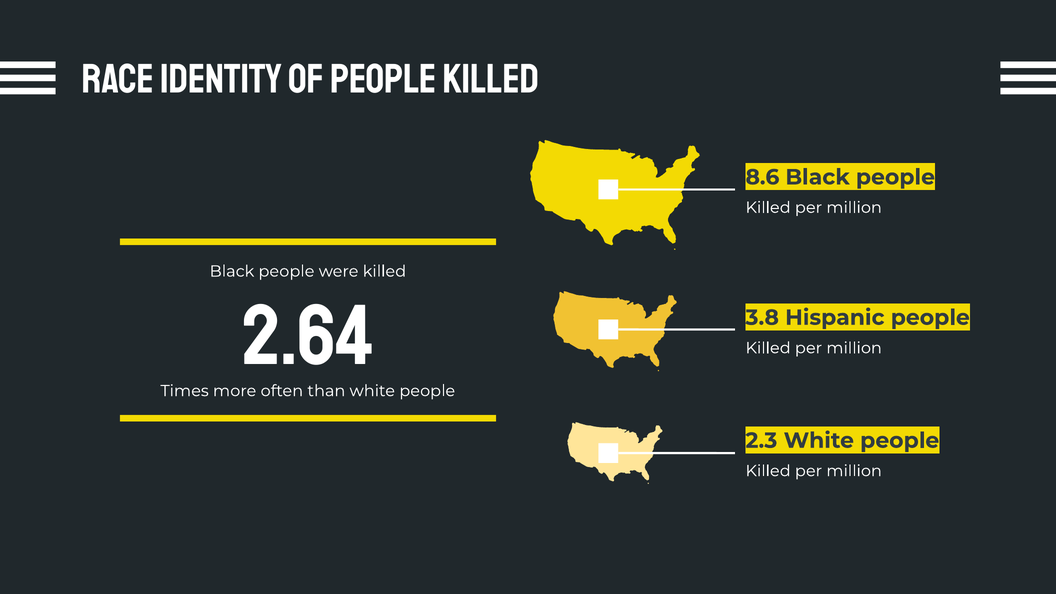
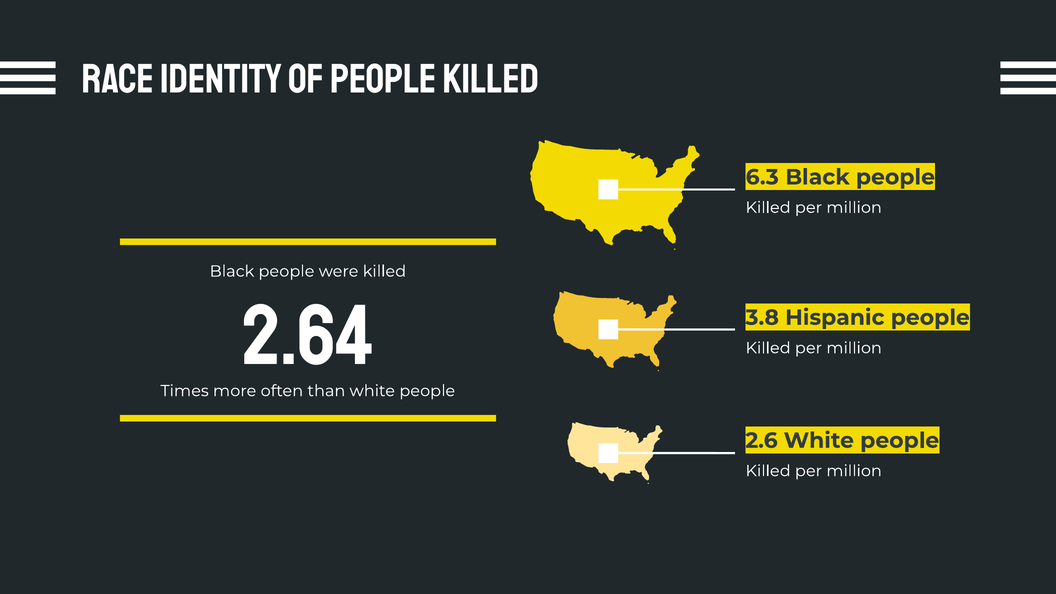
8.6: 8.6 -> 6.3 (762, 177)
2.3: 2.3 -> 2.6 (762, 441)
